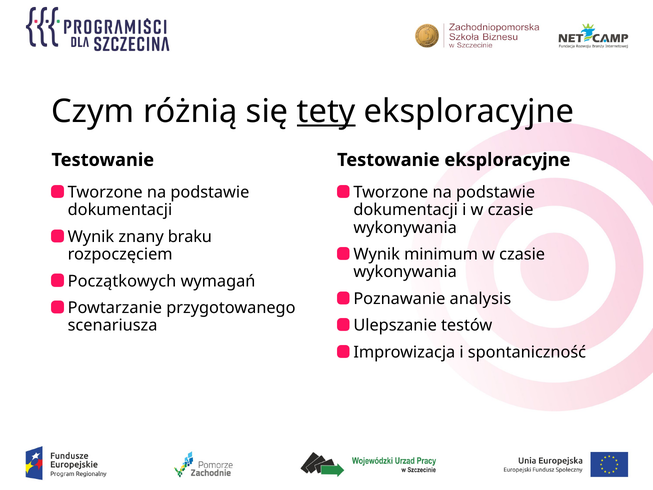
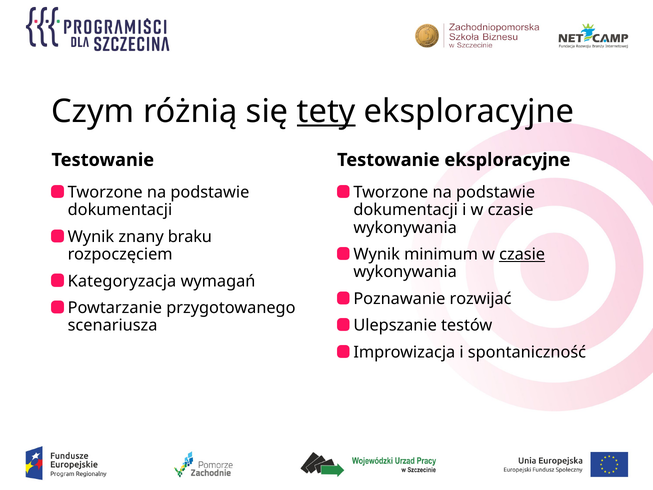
czasie underline: none -> present (522, 254)
Początkowych: Początkowych -> Kategoryzacja (122, 281)
analysis: analysis -> rozwijać (481, 299)
